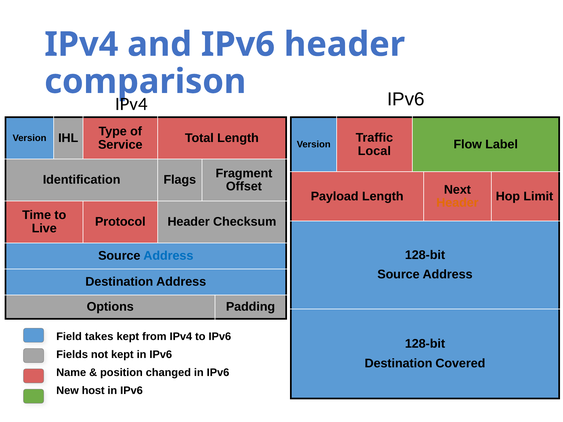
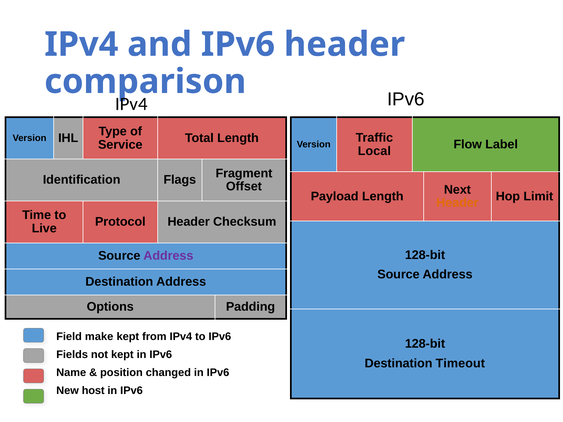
Address colour: blue -> purple (168, 256)
takes: takes -> make (99, 337)
Covered: Covered -> Timeout (460, 363)
